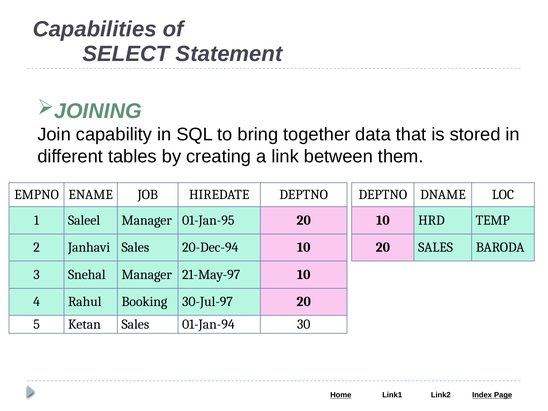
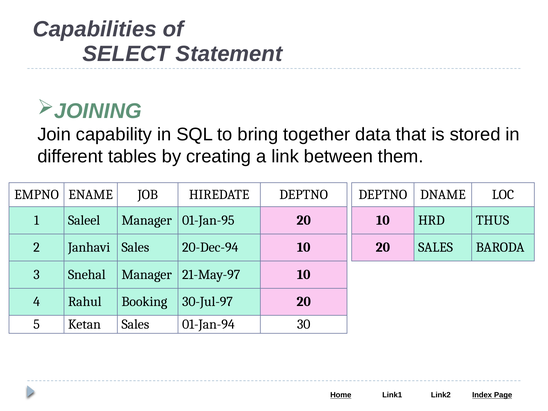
TEMP: TEMP -> THUS (493, 220)
